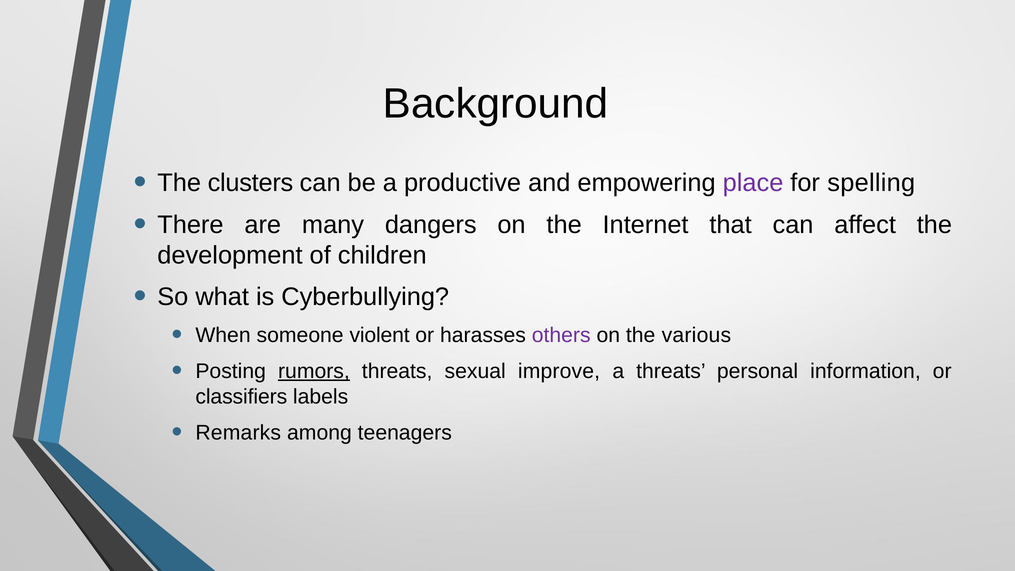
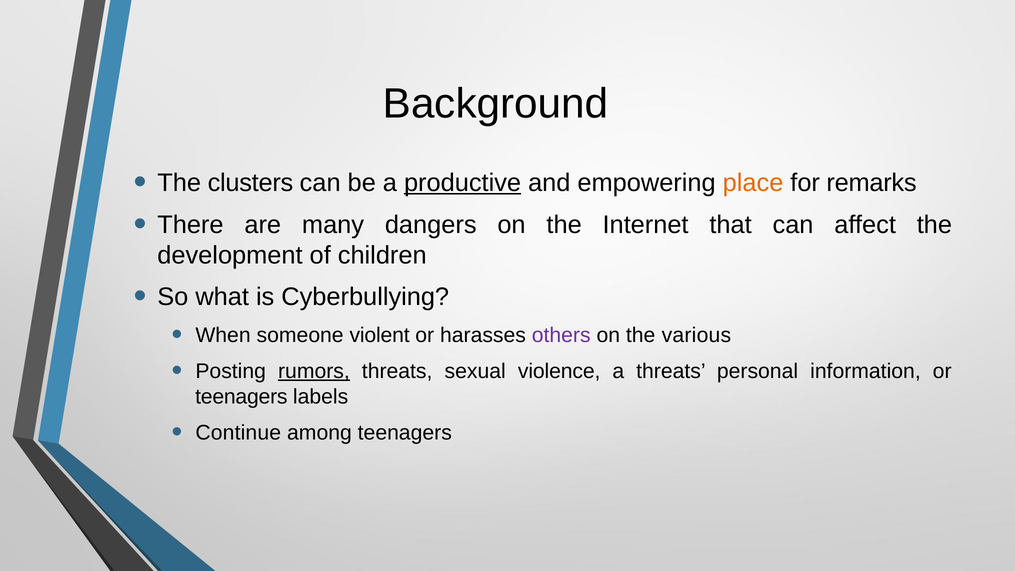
productive underline: none -> present (463, 183)
place colour: purple -> orange (753, 183)
spelling: spelling -> remarks (872, 183)
improve: improve -> violence (559, 371)
classifiers: classifiers -> teenagers (241, 397)
Remarks: Remarks -> Continue (238, 432)
